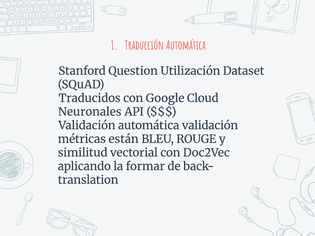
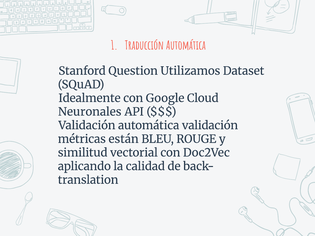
Utilización: Utilización -> Utilizamos (190, 71)
Traducidos: Traducidos -> Idealmente (90, 98)
formar: formar -> calidad (145, 167)
